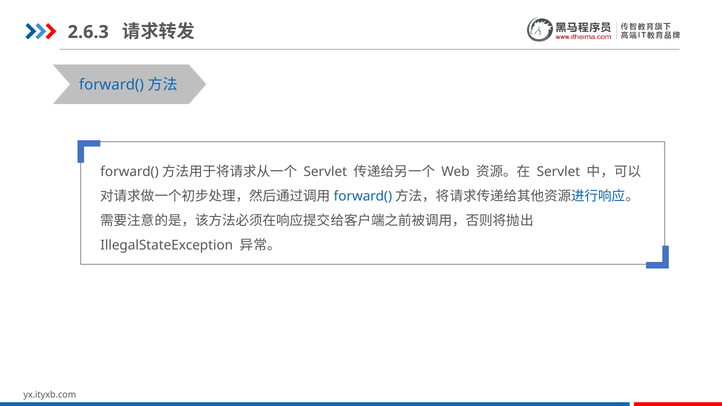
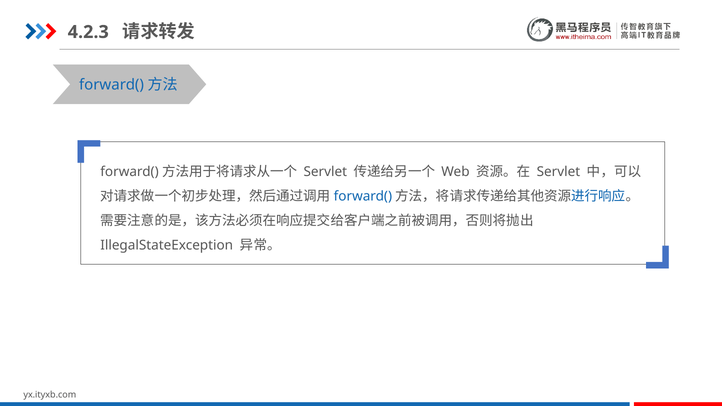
2.6.3: 2.6.3 -> 4.2.3 (88, 32)
